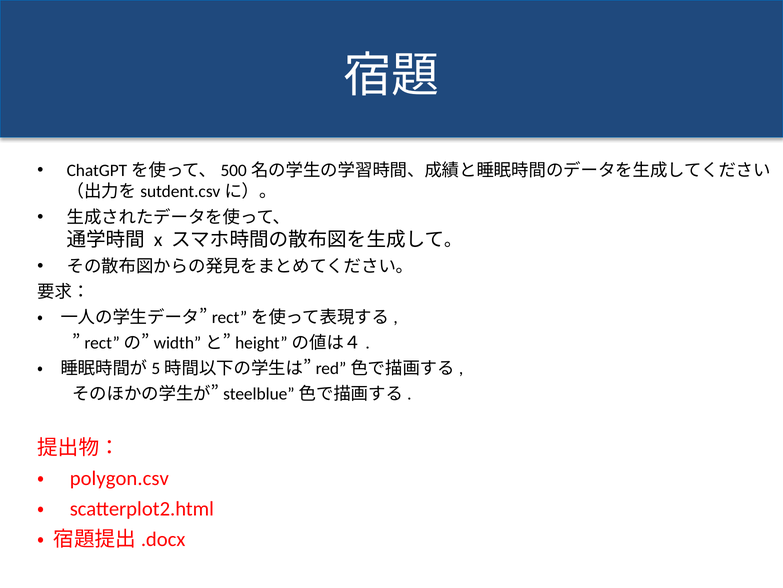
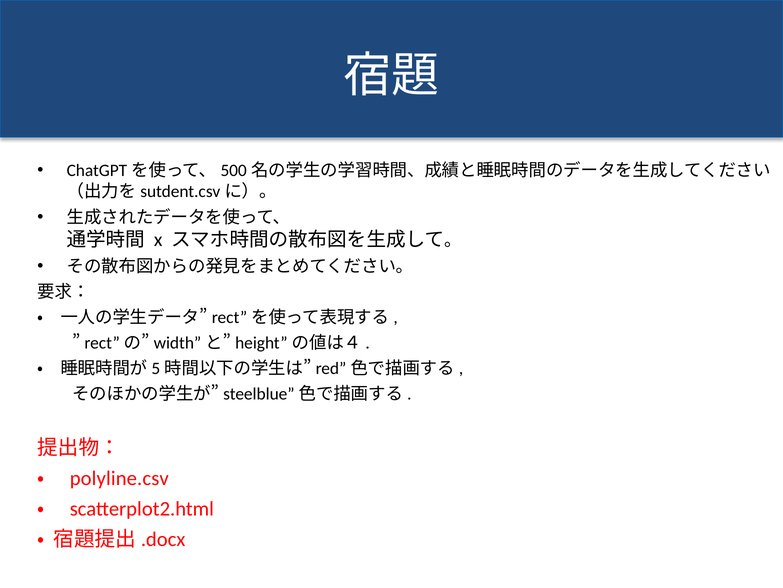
polygon.csv: polygon.csv -> polyline.csv (119, 478)
